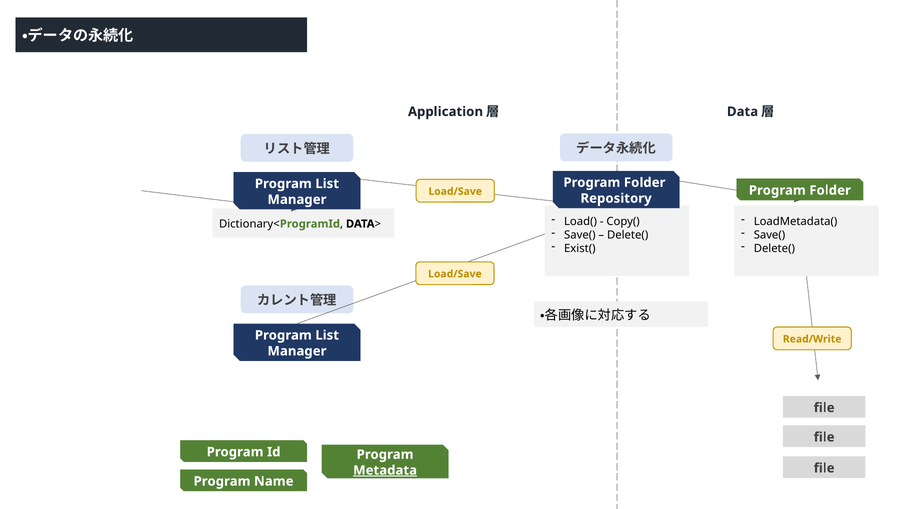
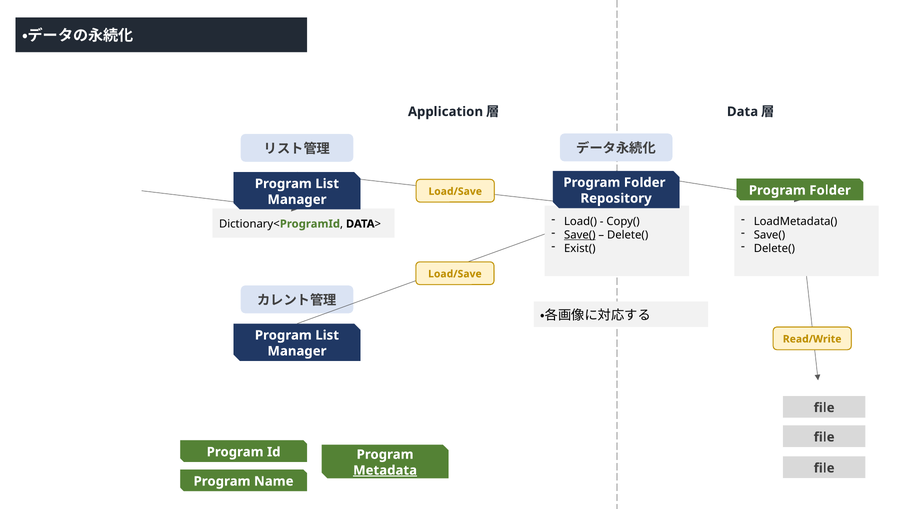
Save( underline: none -> present (580, 235)
